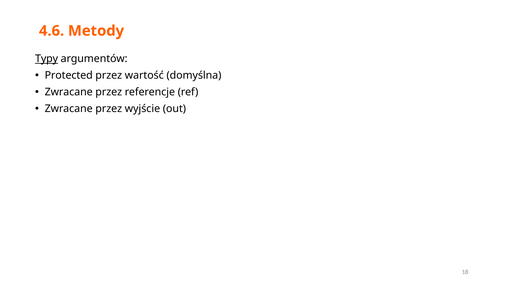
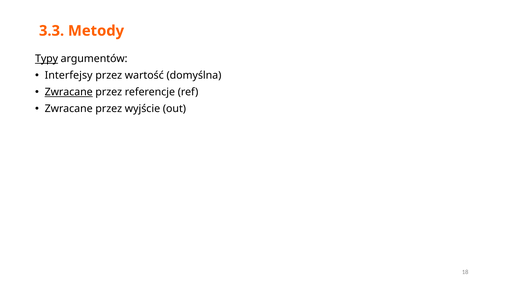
4.6: 4.6 -> 3.3 (52, 31)
Protected: Protected -> Interfejsy (69, 75)
Zwracane underline: none -> present (69, 92)
